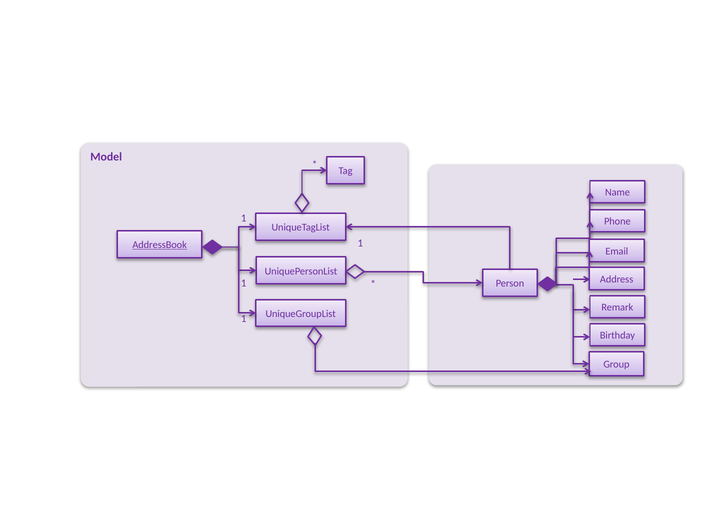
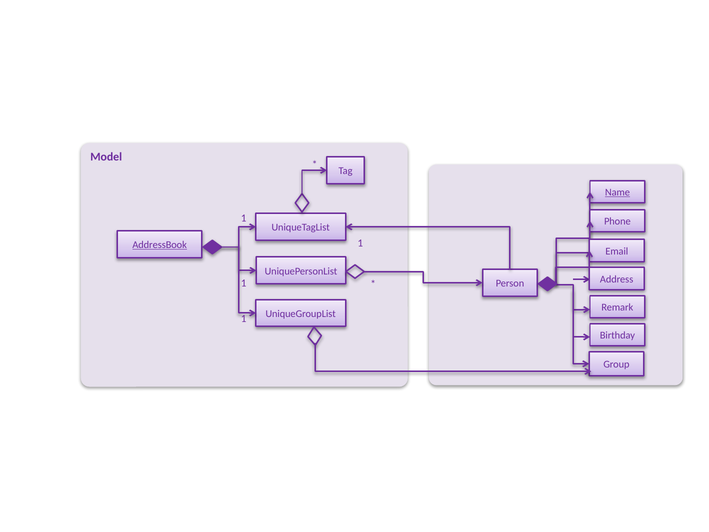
Name underline: none -> present (617, 192)
